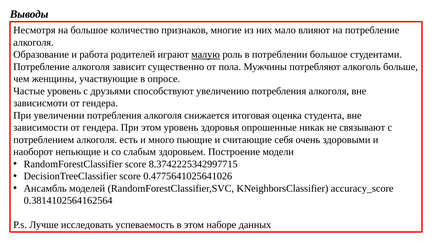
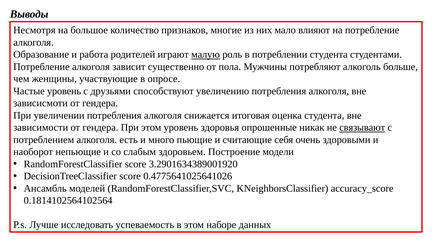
потреблении большое: большое -> студента (329, 55)
связывают underline: none -> present (362, 128)
8.3742225342997715: 8.3742225342997715 -> 3.2901634389001920 (193, 165)
0.3814102564162564: 0.3814102564162564 -> 0.1814102564102564 (68, 201)
